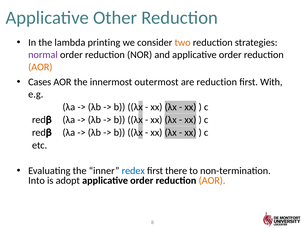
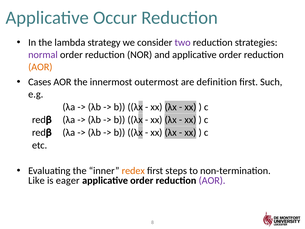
Other: Other -> Occur (115, 18)
printing: printing -> strategy (104, 42)
two colour: orange -> purple (183, 42)
are reduction: reduction -> definition (217, 82)
With: With -> Such (271, 82)
redex colour: blue -> orange (133, 171)
there: there -> steps (176, 171)
Into: Into -> Like (36, 180)
adopt: adopt -> eager (68, 180)
AOR colour: orange -> purple (212, 180)
